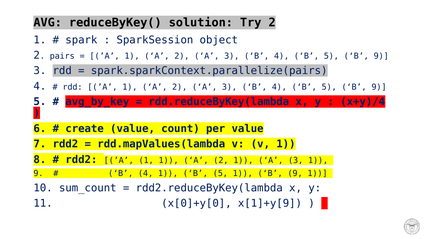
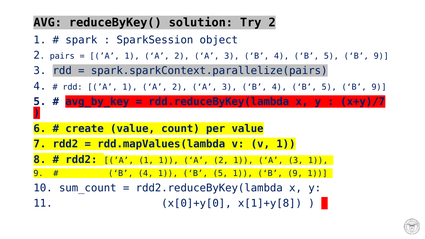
x+y)/4: x+y)/4 -> x+y)/7 (363, 102)
x[1]+y[9: x[1]+y[9 -> x[1]+y[8 (270, 203)
